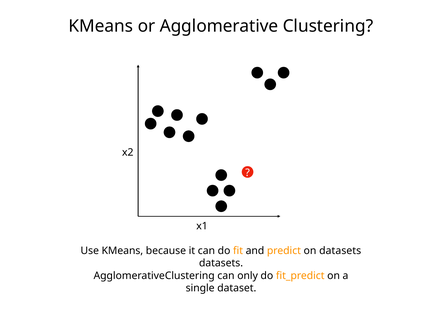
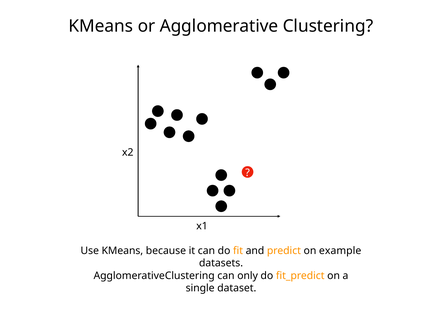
on datasets: datasets -> example (340, 250)
